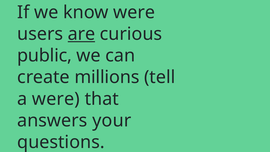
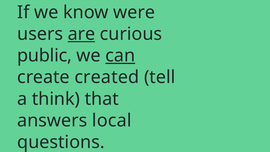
can underline: none -> present (120, 56)
millions: millions -> created (107, 77)
a were: were -> think (56, 99)
your: your -> local (112, 120)
